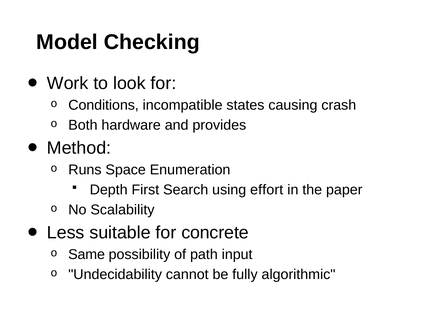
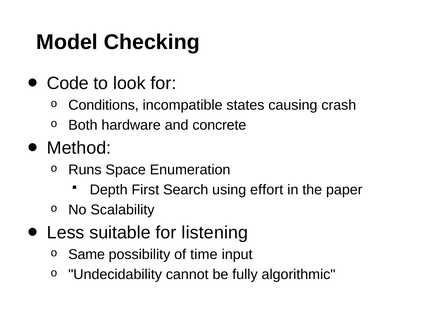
Work: Work -> Code (68, 83)
provides: provides -> concrete (219, 125)
concrete: concrete -> listening (215, 233)
path: path -> time (204, 255)
